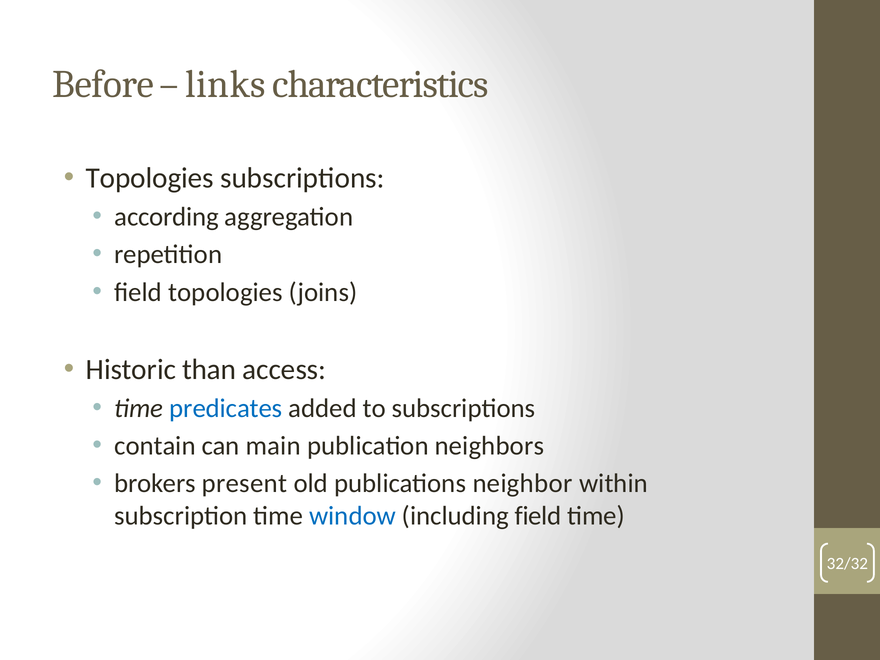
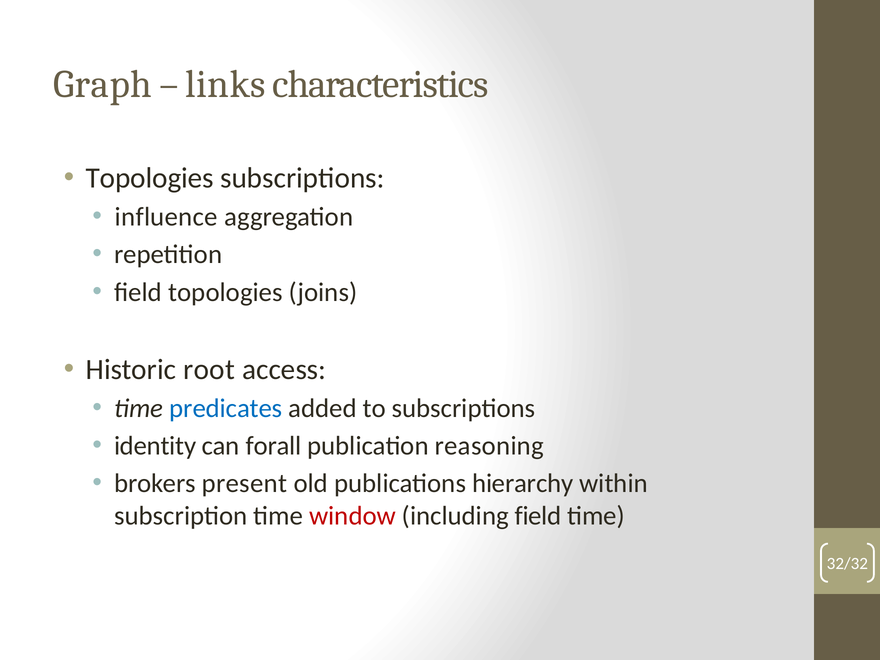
Before: Before -> Graph (103, 84)
according: according -> influence (166, 217)
than: than -> root (209, 369)
contain: contain -> identity (155, 446)
main: main -> forall (274, 446)
neighbors: neighbors -> reasoning (489, 446)
neighbor: neighbor -> hierarchy (523, 484)
window colour: blue -> red (353, 516)
